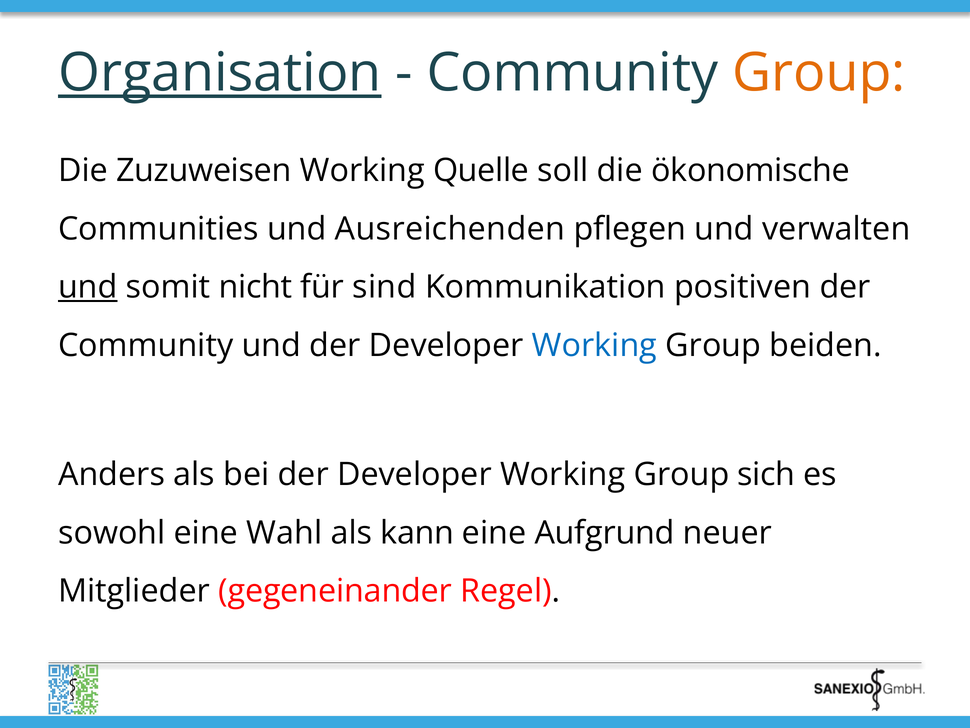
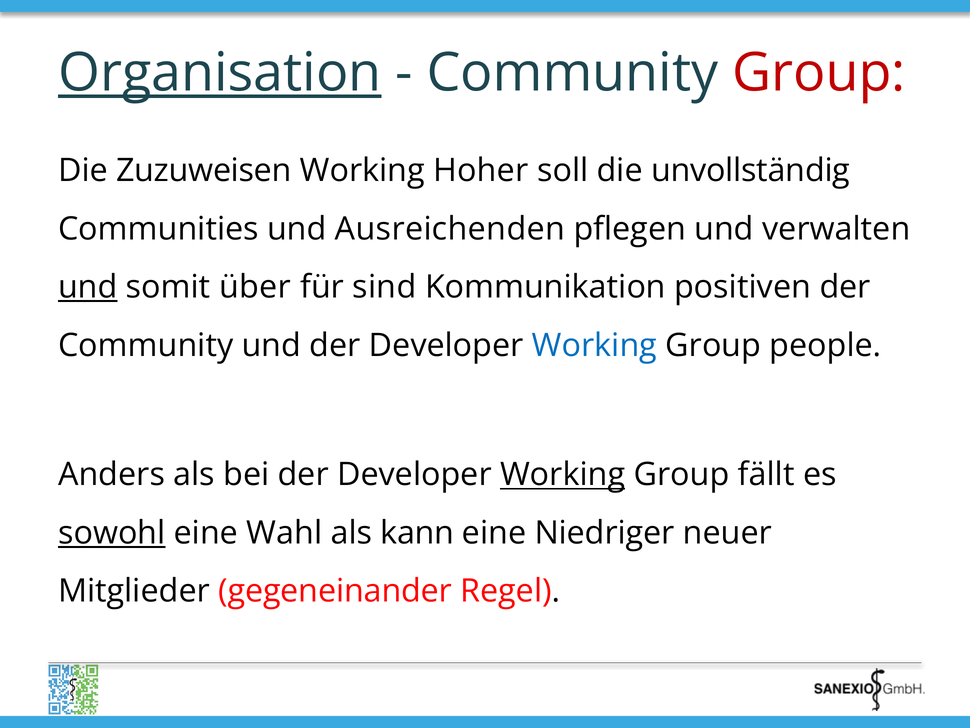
Group colour: orange -> red (819, 73)
Quelle: Quelle -> Hoher (481, 171)
ökonomische: ökonomische -> unvollständig (751, 171)
nicht: nicht -> über (255, 287)
beiden: beiden -> people (825, 345)
Working underline: none -> present (563, 474)
sich: sich -> fällt (766, 474)
sowohl underline: none -> present (112, 533)
Aufgrund: Aufgrund -> Niedriger (605, 533)
